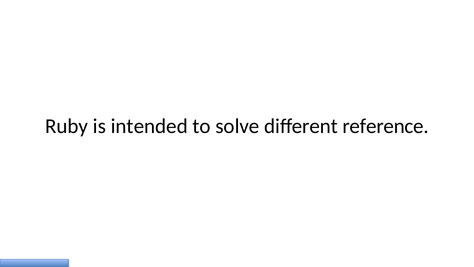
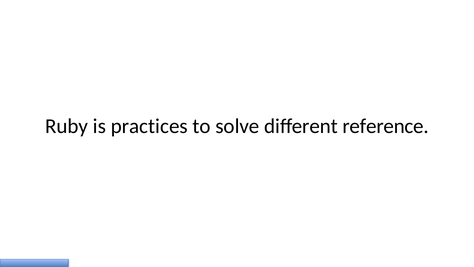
intended: intended -> practices (149, 126)
